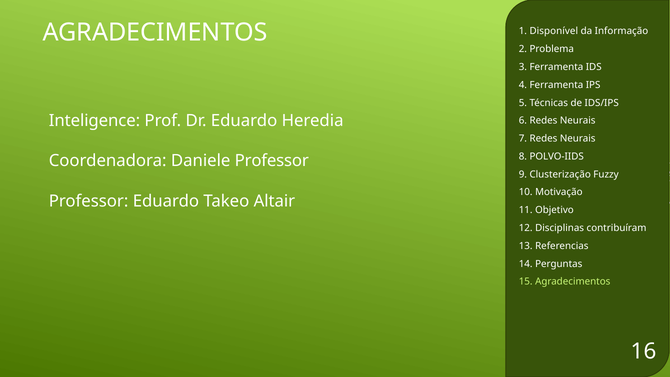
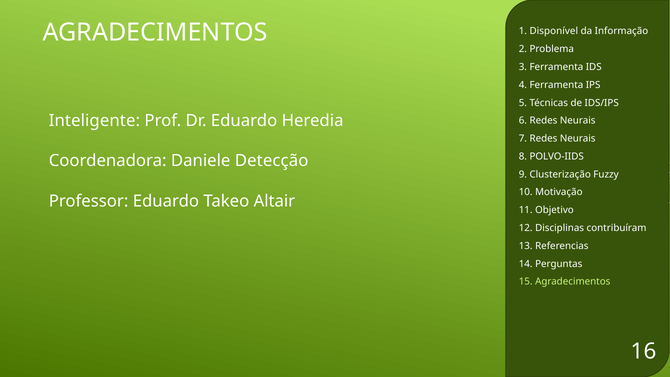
Inteligence: Inteligence -> Inteligente (94, 121)
Daniele Professor: Professor -> Detecção (272, 161)
